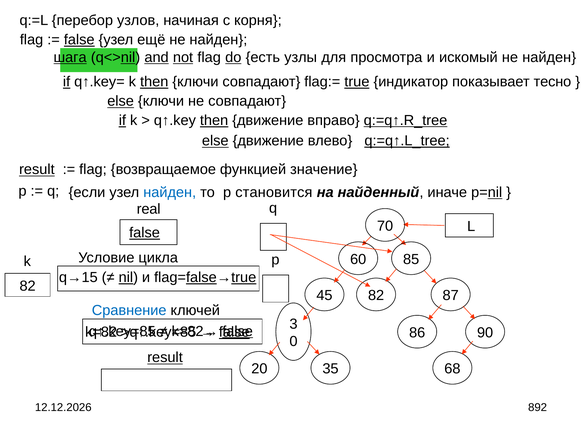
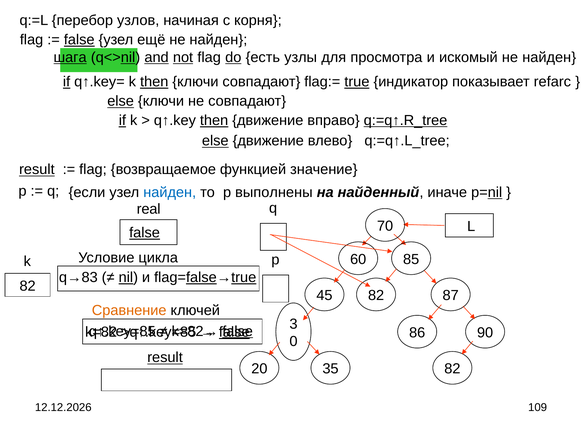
тесно: тесно -> refarc (552, 82)
q:=q↑.L_tree underline: present -> none (407, 141)
становится: становится -> выполнены (274, 193)
q→15: q→15 -> q→83 (78, 278)
Сравнение colour: blue -> orange (129, 311)
20 68: 68 -> 82 (452, 369)
892: 892 -> 109 (538, 408)
